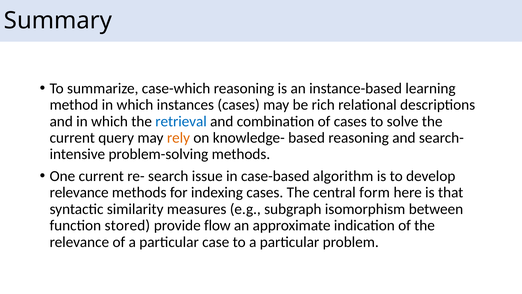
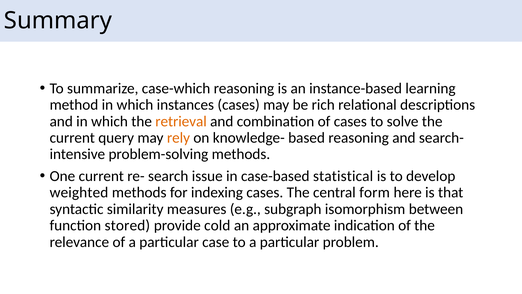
retrieval colour: blue -> orange (181, 121)
algorithm: algorithm -> statistical (343, 176)
relevance: relevance -> weighted (79, 192)
flow: flow -> cold (217, 225)
